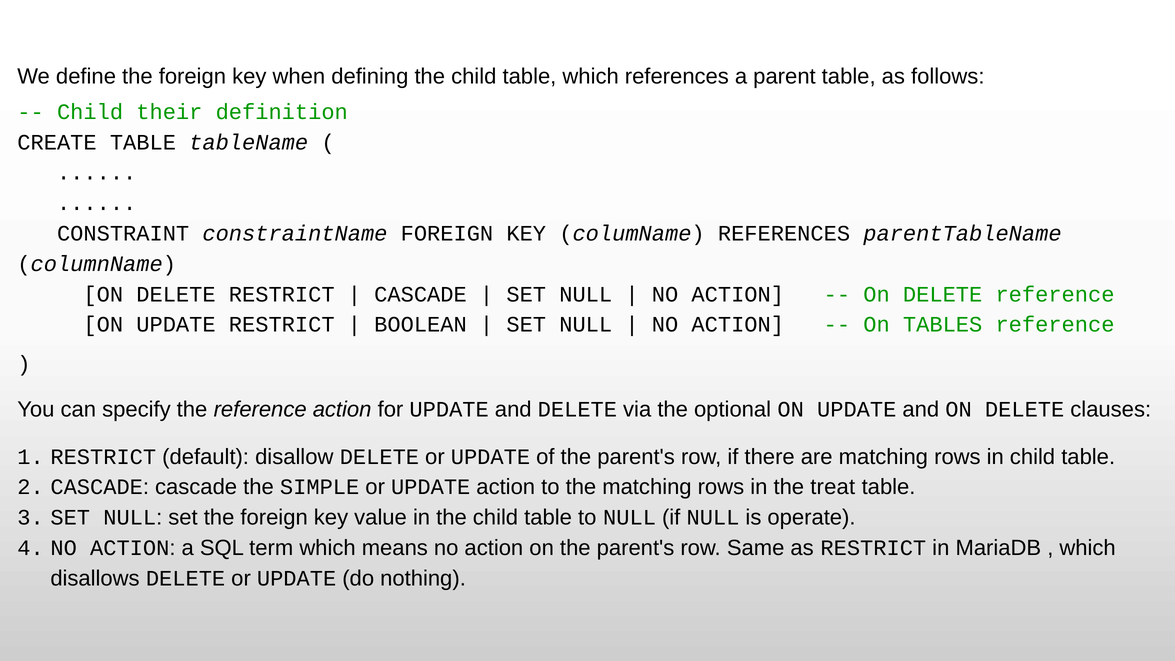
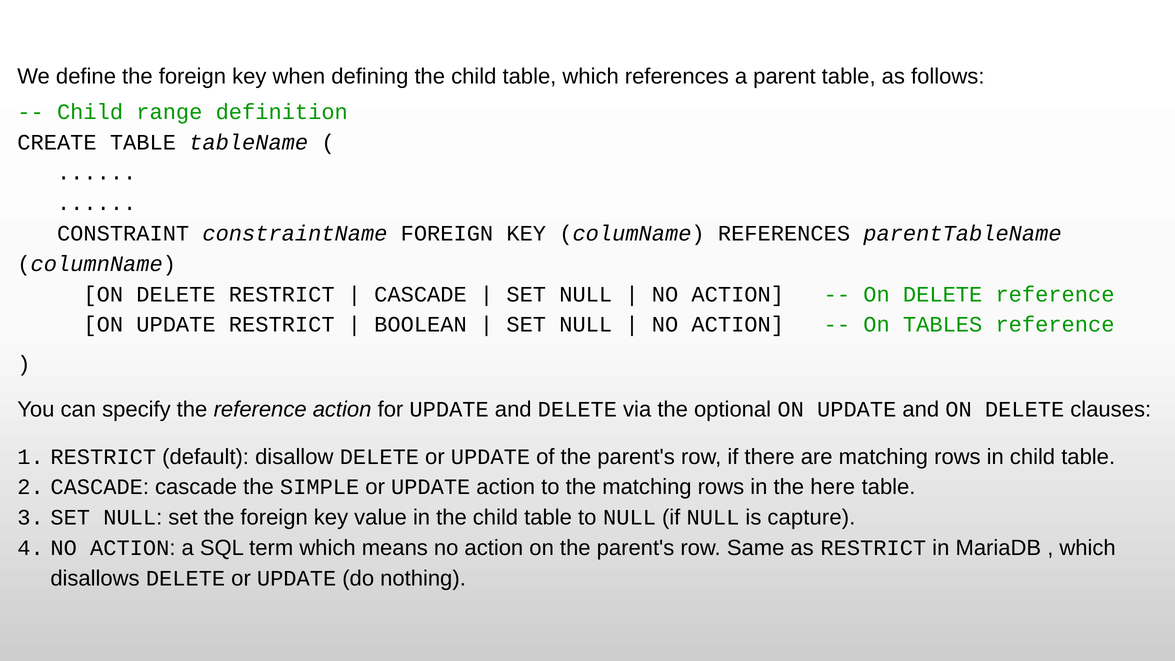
their: their -> range (169, 112)
treat: treat -> here (833, 487)
operate: operate -> capture (811, 518)
